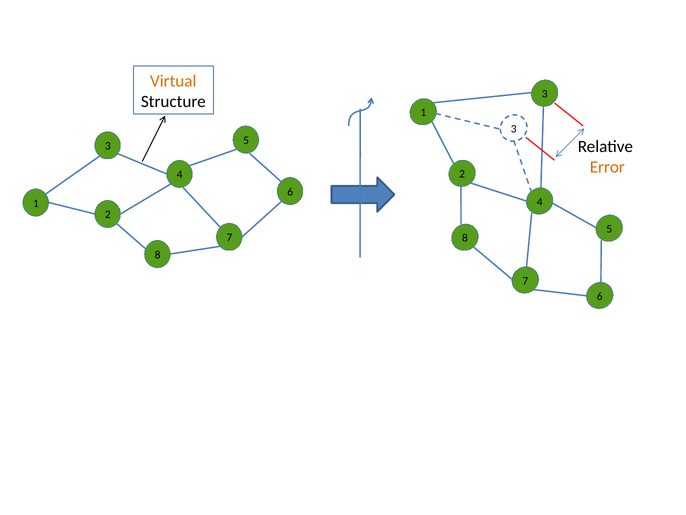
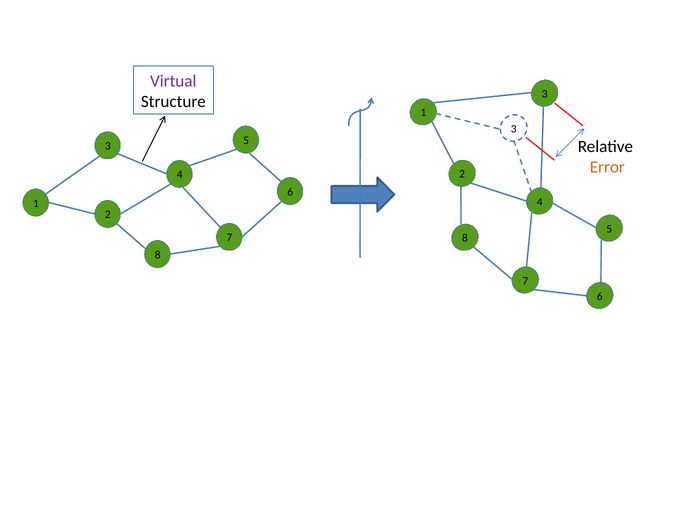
Virtual colour: orange -> purple (173, 81)
